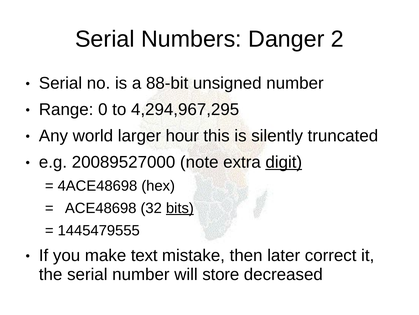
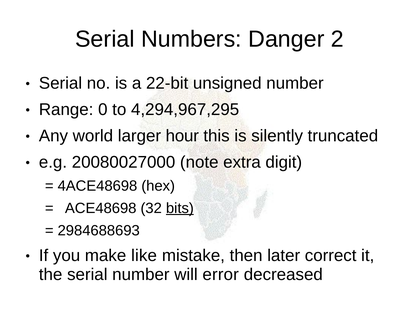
88-bit: 88-bit -> 22-bit (167, 83)
20089527000: 20089527000 -> 20080027000 (124, 162)
digit underline: present -> none (284, 162)
1445479555: 1445479555 -> 2984688693 (99, 230)
text: text -> like (144, 255)
store: store -> error (221, 274)
